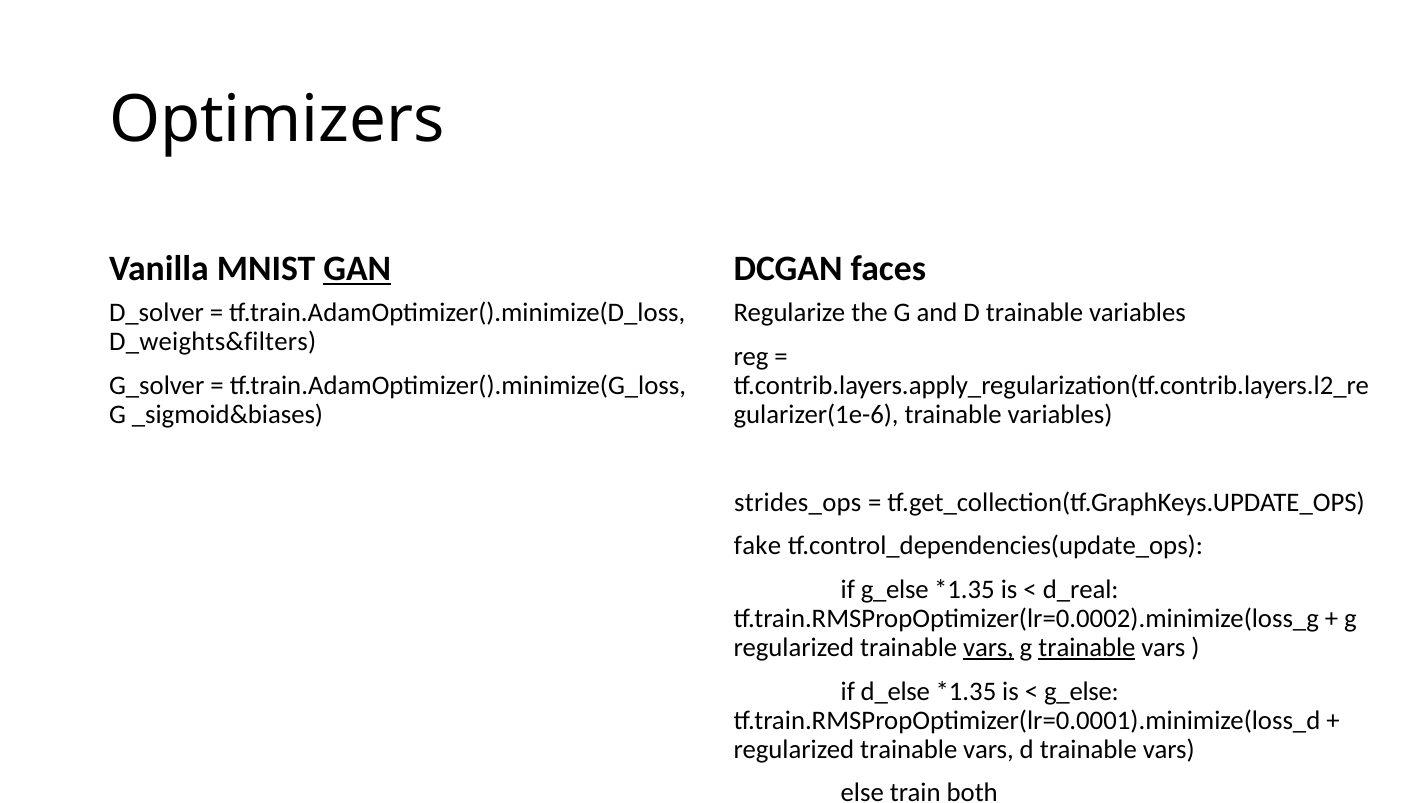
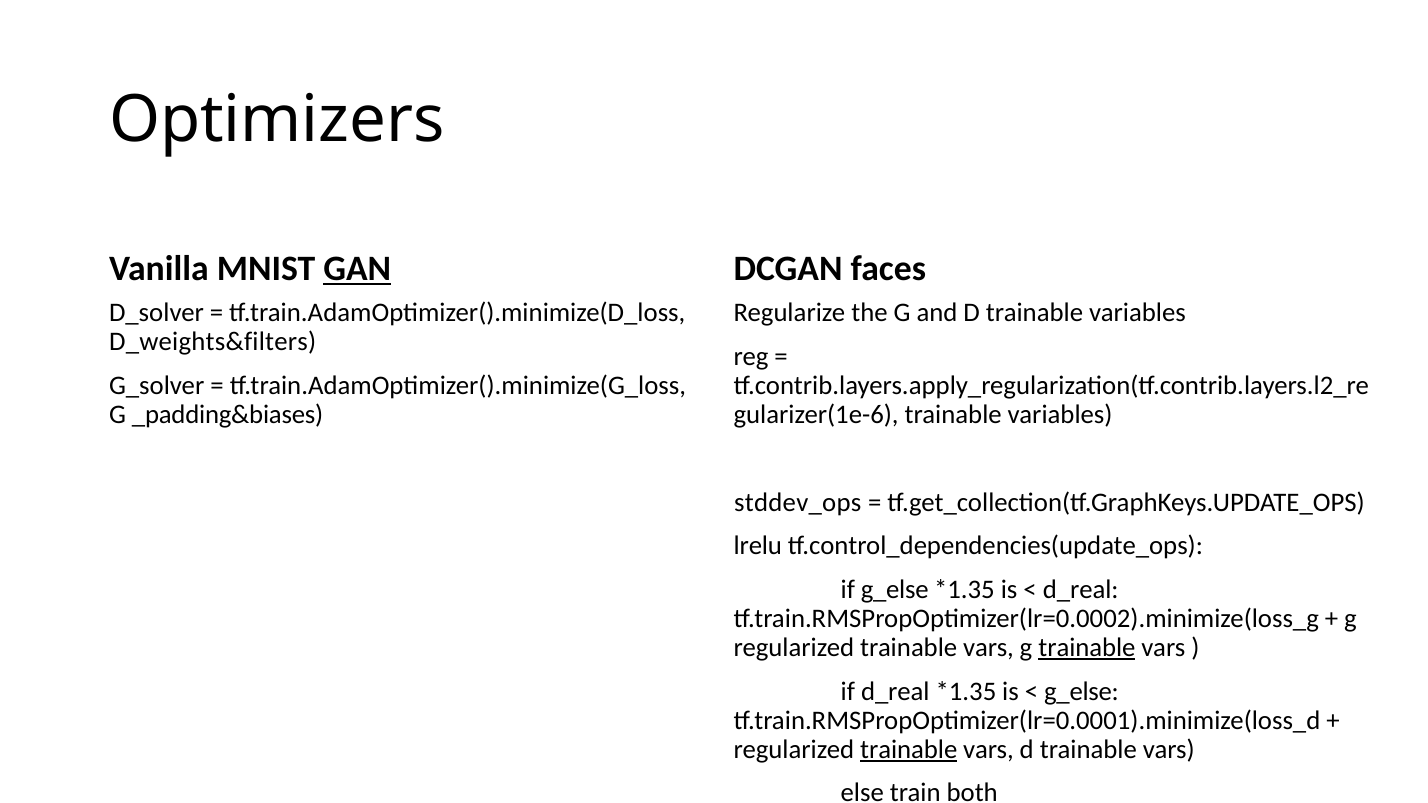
_sigmoid&biases: _sigmoid&biases -> _padding&biases (228, 415)
strides_ops: strides_ops -> stddev_ops (798, 502)
fake: fake -> lrelu (758, 546)
vars underline: present -> none (989, 648)
if d_else: d_else -> d_real (895, 692)
trainable underline: none -> present (909, 749)
